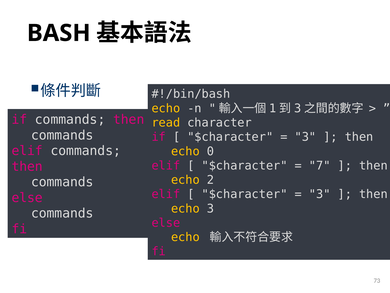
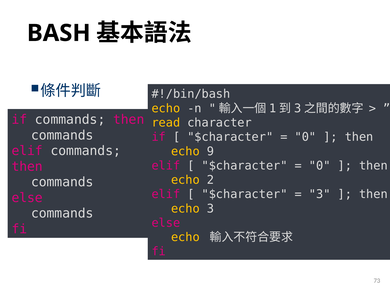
3: 3 -> 0 (305, 137)
0: 0 -> 9 (210, 151)
7: 7 -> 0 (320, 165)
